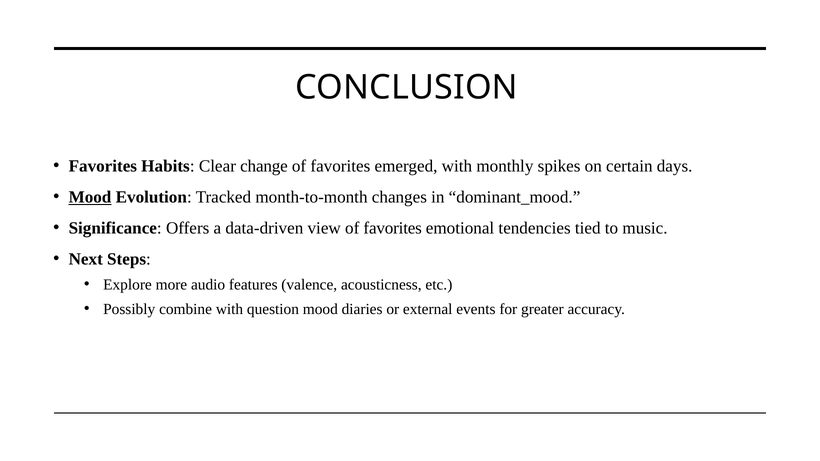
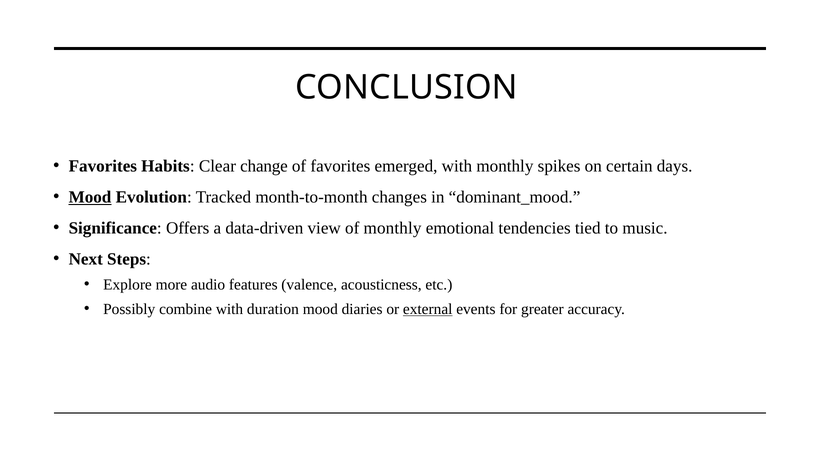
view of favorites: favorites -> monthly (393, 228)
question: question -> duration (273, 309)
external underline: none -> present (428, 309)
